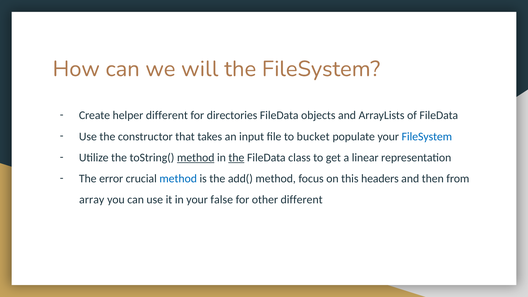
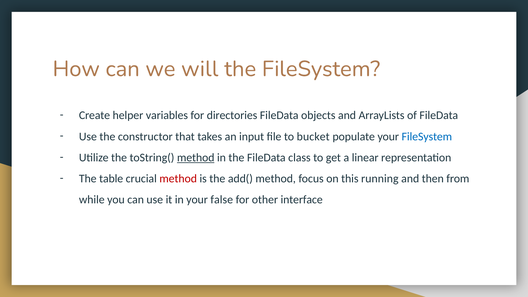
helper different: different -> variables (167, 115)
the underline: present -> none (236, 158)
error: error -> table (111, 179)
method colour: blue -> red (178, 179)
headers: headers -> running (380, 179)
array: array -> while (92, 200)
other different: different -> interface (302, 200)
